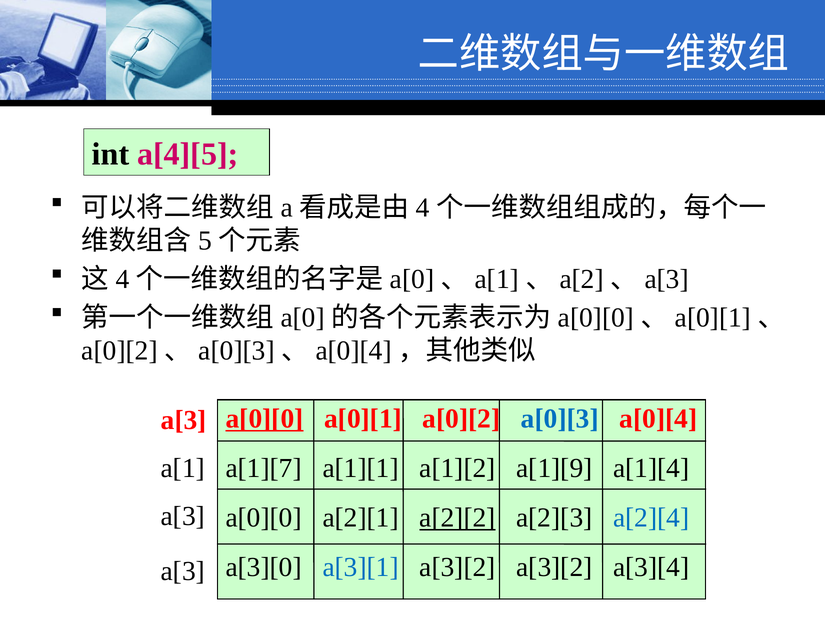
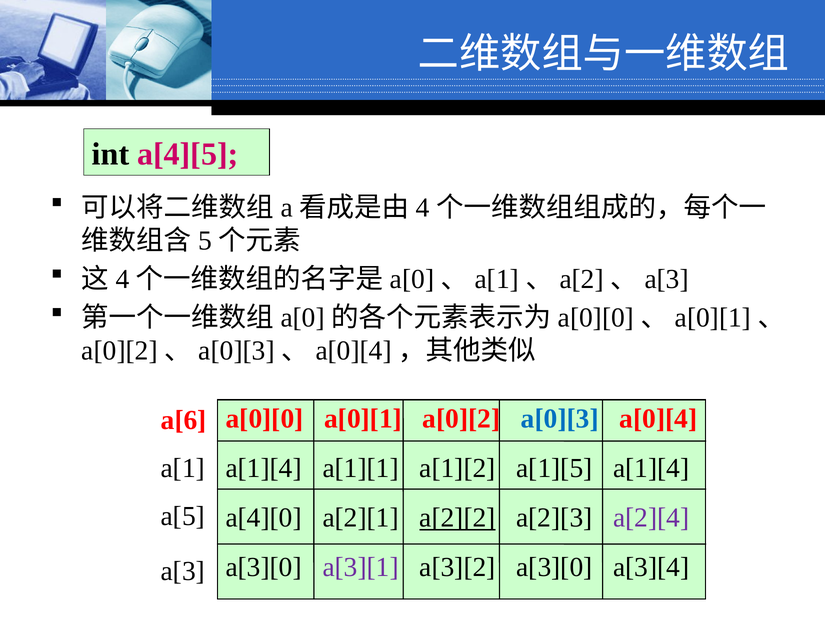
a[0][0 underline: present -> none (265, 419)
a[3: a[3 -> a[6 (184, 421)
a[1][7: a[1][7 -> a[1][4 (264, 469)
a[1][9: a[1][9 -> a[1][5 (554, 469)
a[3: a[3 -> a[5 (183, 517)
a[0][0: a[0][0 -> a[4][0 (264, 518)
a[2][4 colour: blue -> purple (651, 518)
a[3][1 colour: blue -> purple (361, 568)
a[3][2 a[3][2: a[3][2 -> a[3][0 (554, 568)
